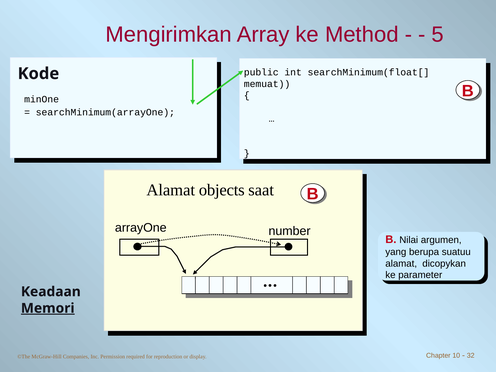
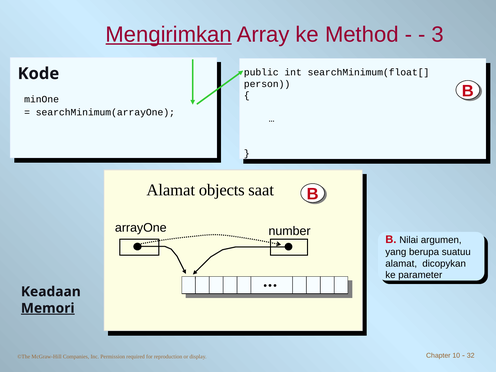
Mengirimkan underline: none -> present (169, 35)
5: 5 -> 3 (438, 35)
memuat: memuat -> person (267, 84)
